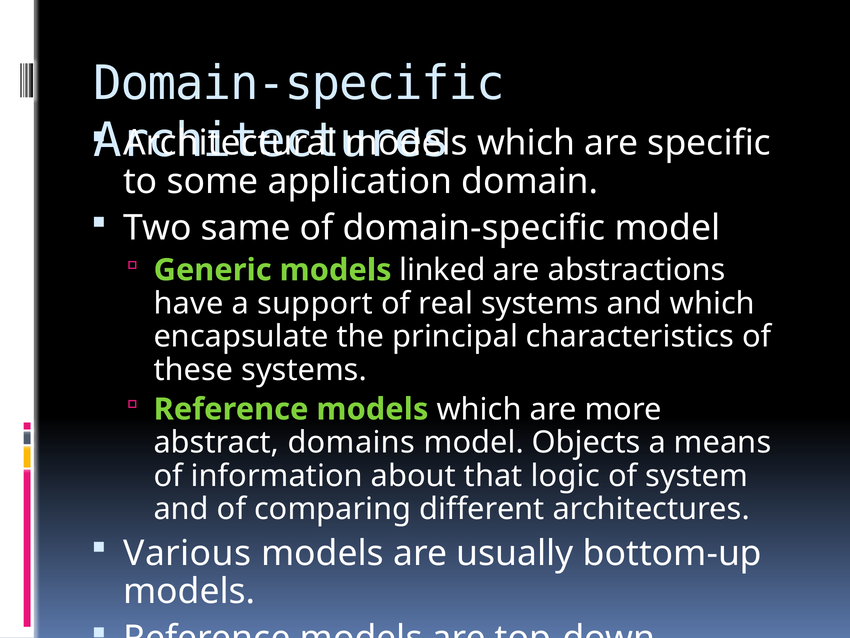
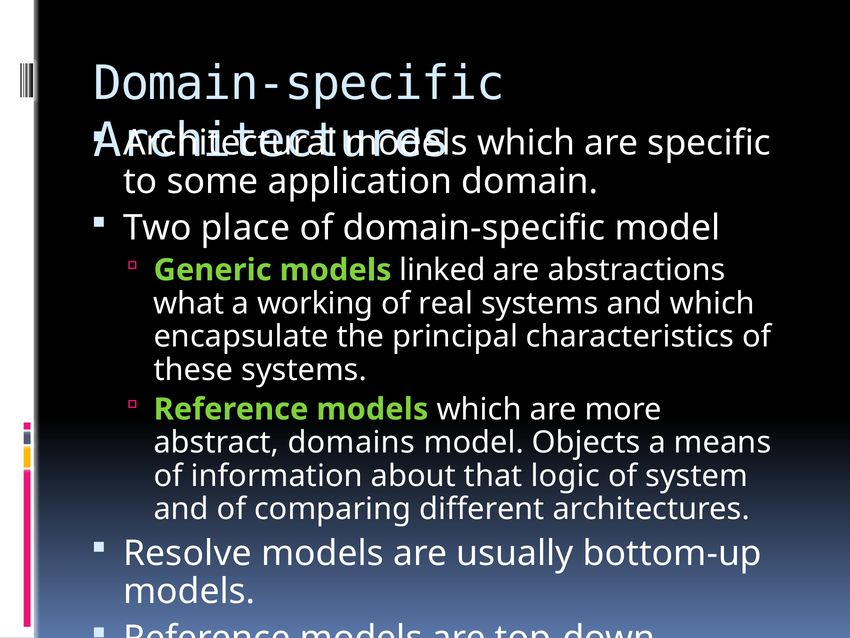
same: same -> place (246, 228)
have: have -> what (189, 303)
support: support -> working (315, 303)
Various: Various -> Resolve (187, 553)
